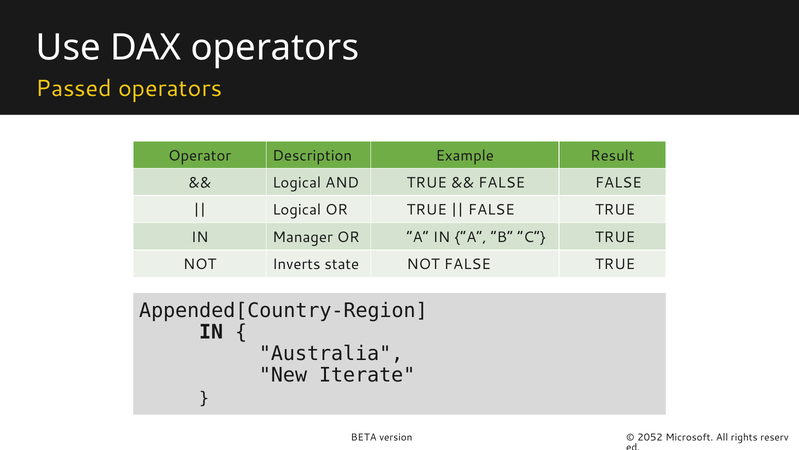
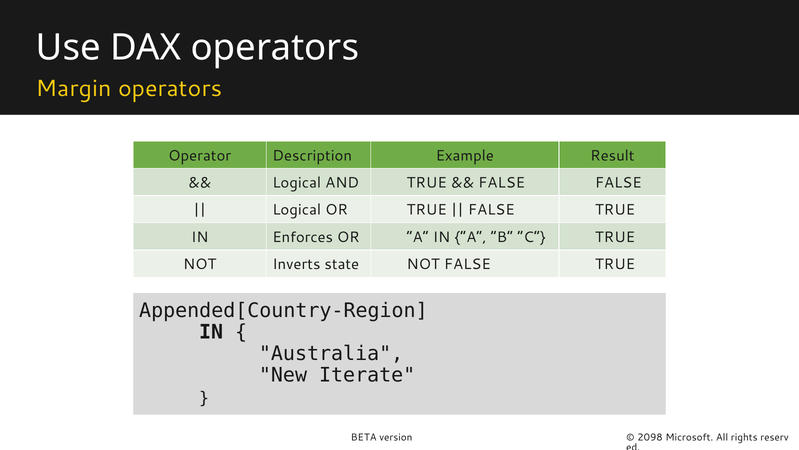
Passed: Passed -> Margin (74, 88)
Manager: Manager -> Enforces (303, 237)
2052: 2052 -> 2098 (650, 437)
